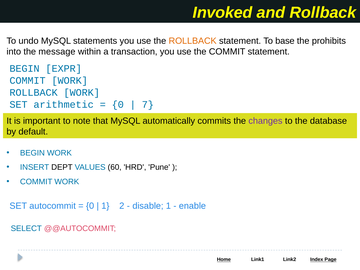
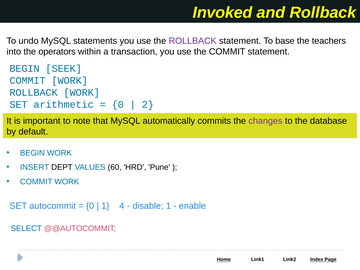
ROLLBACK colour: orange -> purple (193, 41)
prohibits: prohibits -> teachers (329, 41)
message: message -> operators (57, 52)
EXPR: EXPR -> SEEK (64, 68)
7: 7 -> 2 (148, 104)
2: 2 -> 4 (122, 206)
